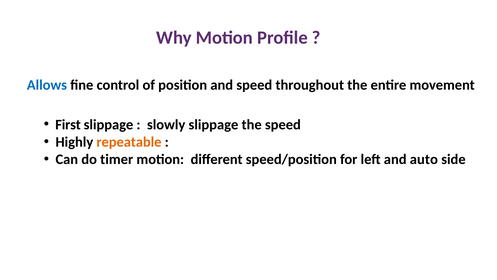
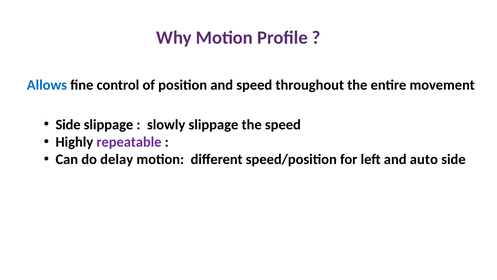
First: First -> Side (68, 124)
repeatable colour: orange -> purple (129, 142)
timer: timer -> delay (117, 159)
